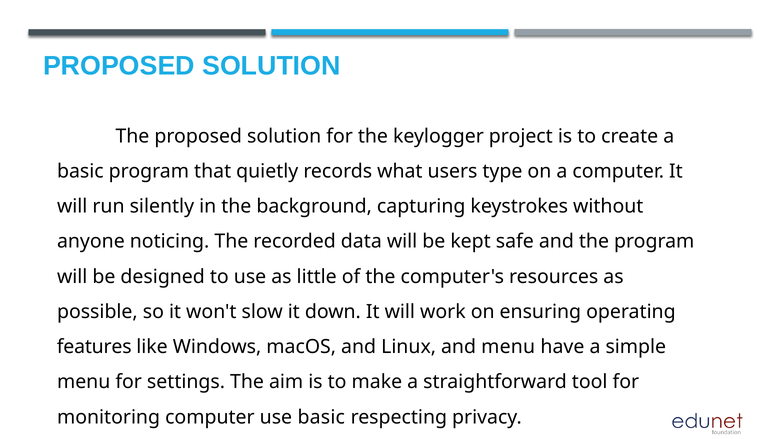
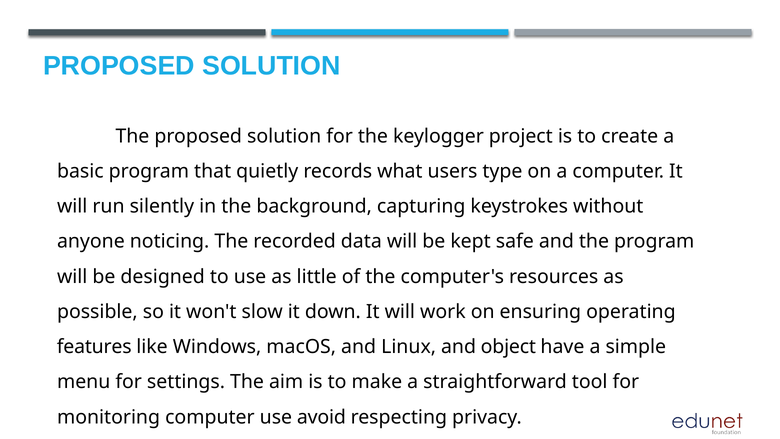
and menu: menu -> object (508, 347)
use basic: basic -> avoid (321, 417)
